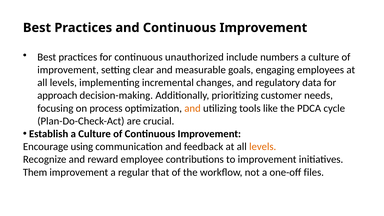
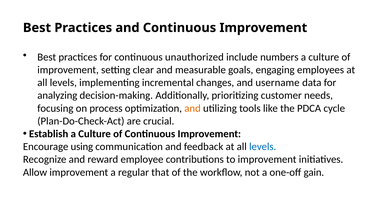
regulatory: regulatory -> username (278, 83)
approach: approach -> analyzing (57, 95)
levels colour: orange -> blue (263, 147)
Them: Them -> Allow (35, 172)
files: files -> gain (314, 172)
